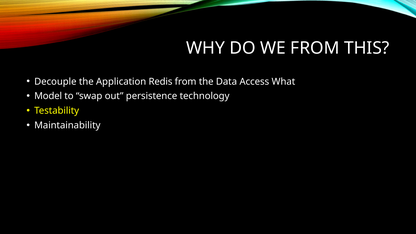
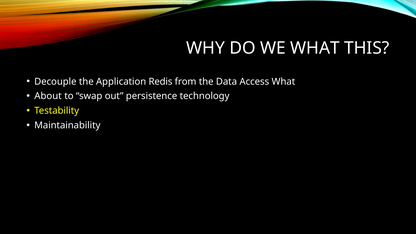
WE FROM: FROM -> WHAT (315, 48)
Model: Model -> About (48, 96)
